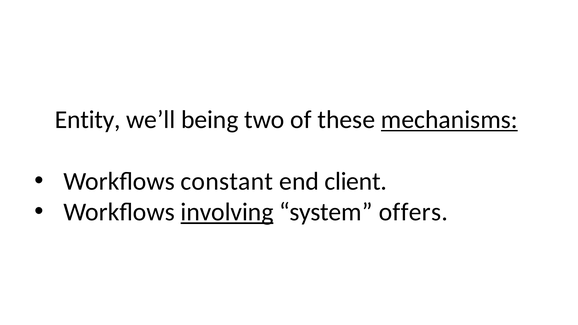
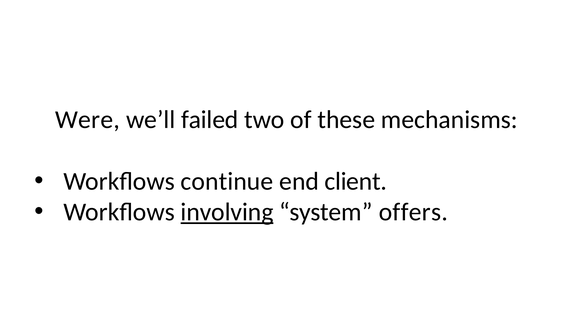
Entity: Entity -> Were (88, 120)
being: being -> failed (210, 120)
mechanisms underline: present -> none (449, 120)
constant: constant -> continue (227, 181)
